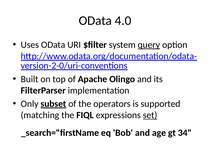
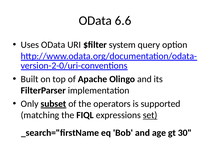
4.0: 4.0 -> 6.6 (123, 21)
query underline: present -> none (149, 45)
34: 34 -> 30 (185, 133)
